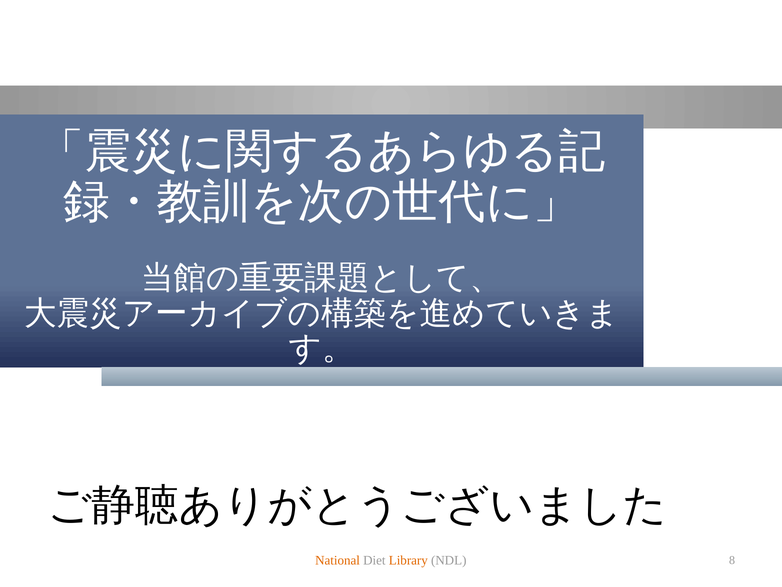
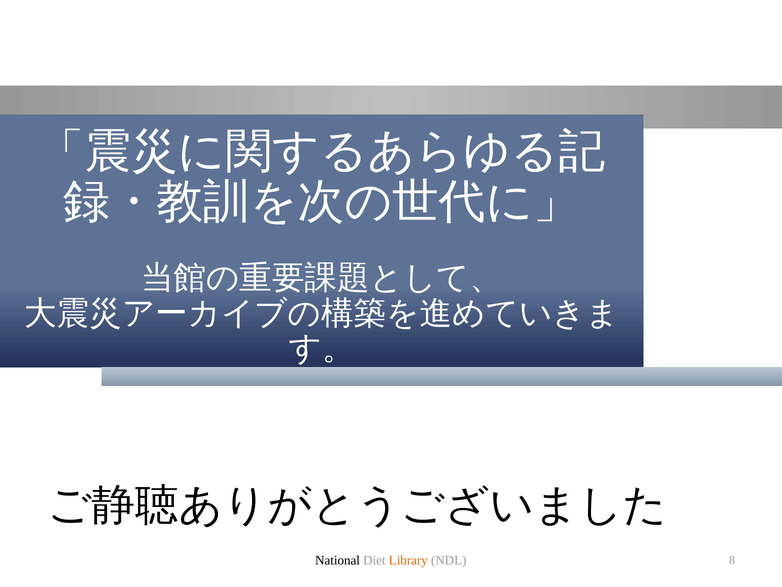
National colour: orange -> black (338, 560)
